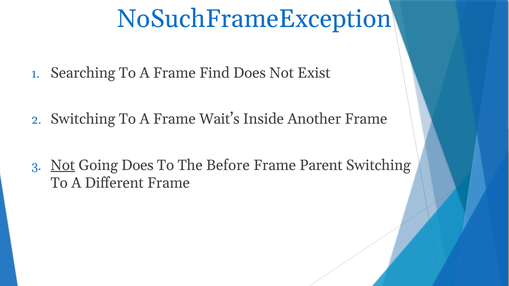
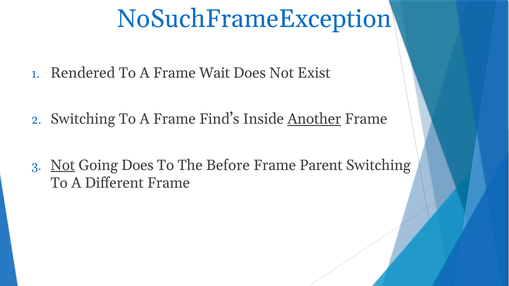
Searching: Searching -> Rendered (83, 73)
Find: Find -> Wait (215, 73)
Wait’s: Wait’s -> Find’s (219, 119)
Another underline: none -> present (314, 119)
